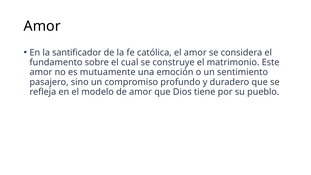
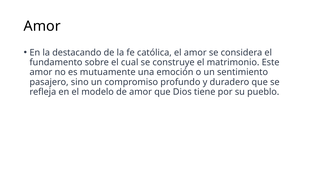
santificador: santificador -> destacando (77, 53)
